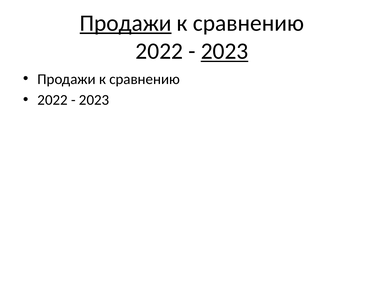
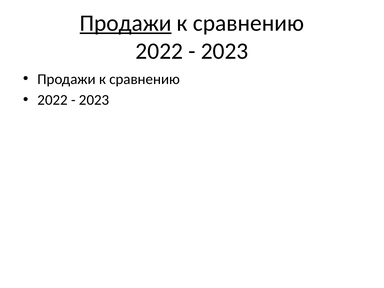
2023 underline: present -> none (225, 51)
